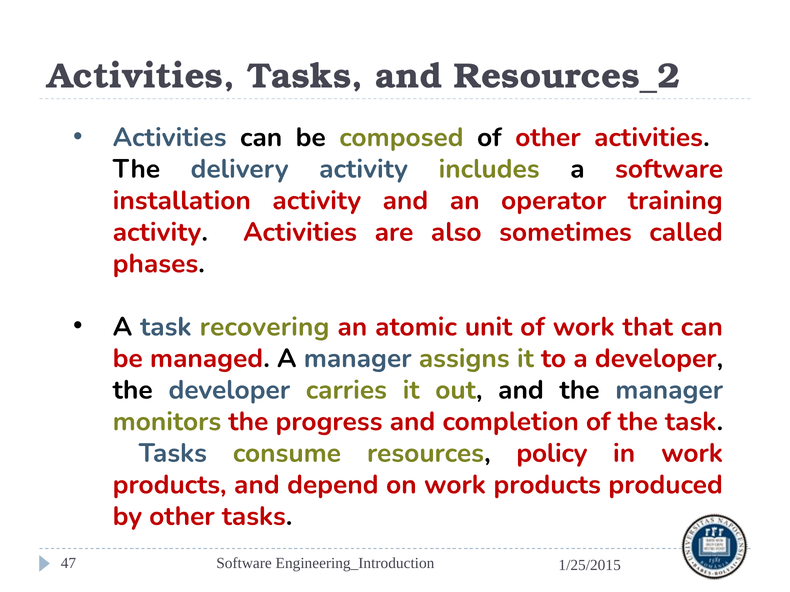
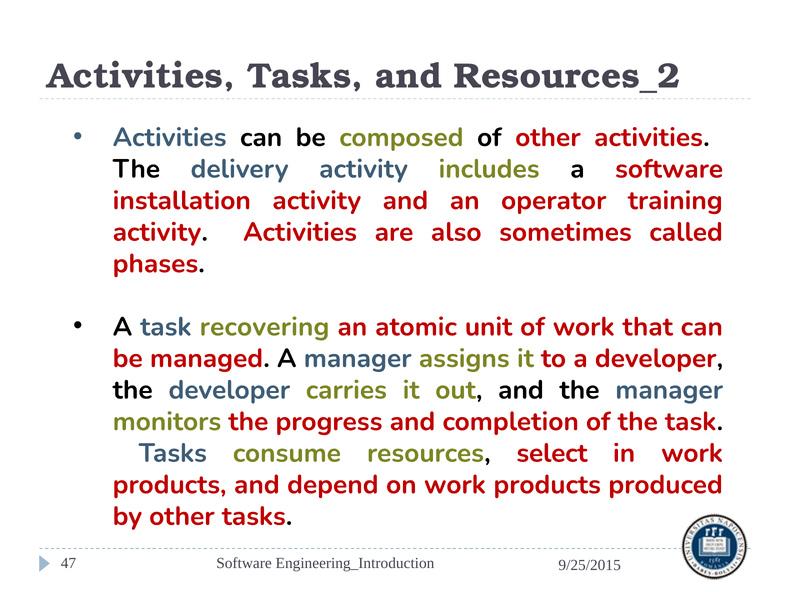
policy: policy -> select (552, 453)
1/25/2015: 1/25/2015 -> 9/25/2015 (590, 566)
